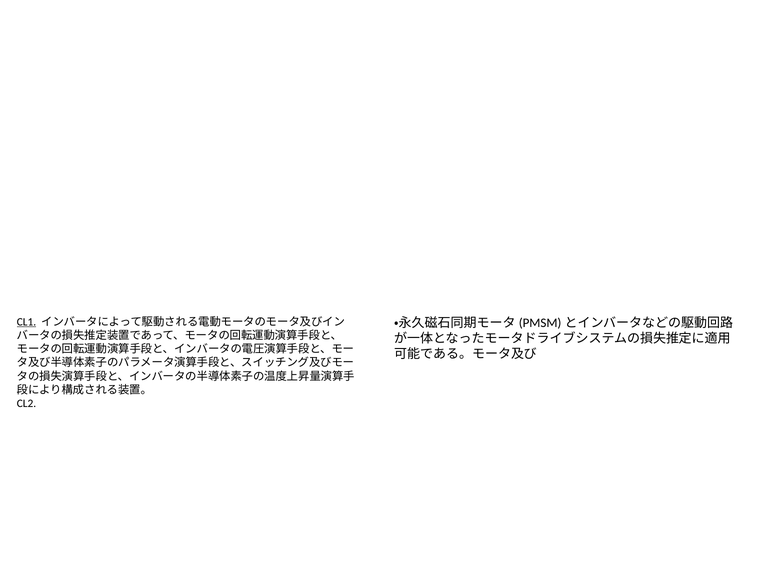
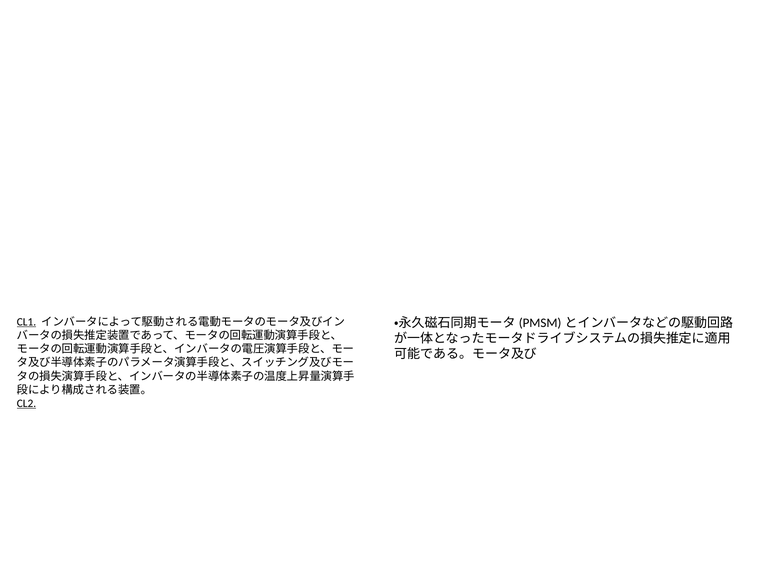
CL2 underline: none -> present (26, 404)
